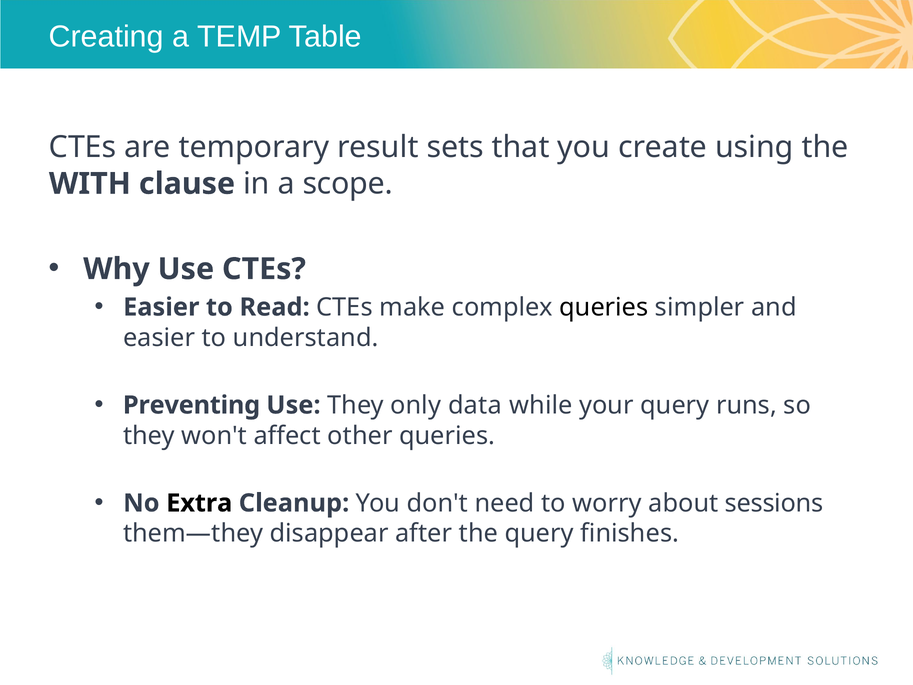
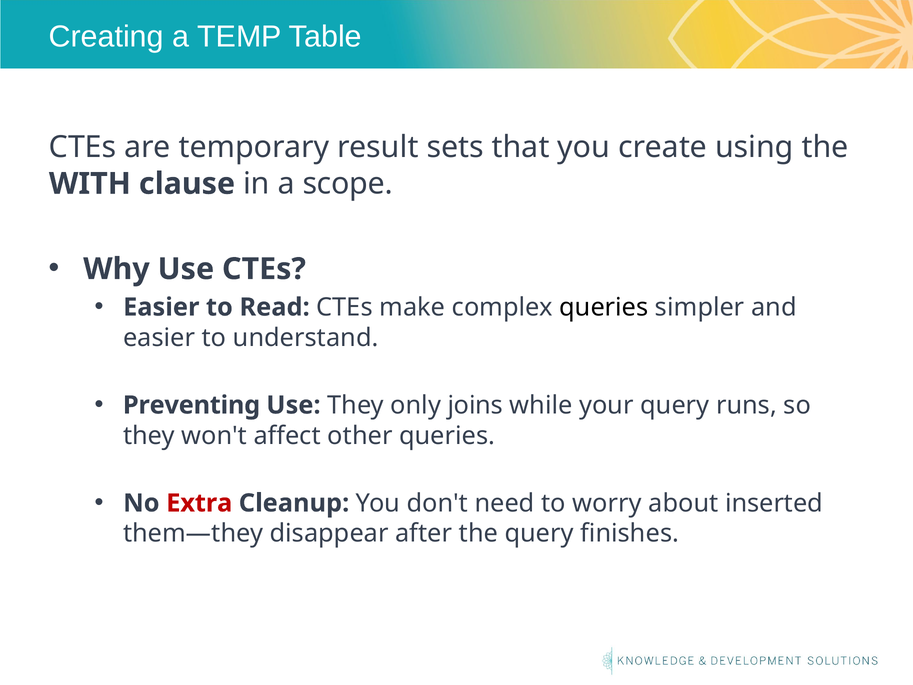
data: data -> joins (475, 405)
Extra colour: black -> red (199, 503)
sessions: sessions -> inserted (774, 503)
